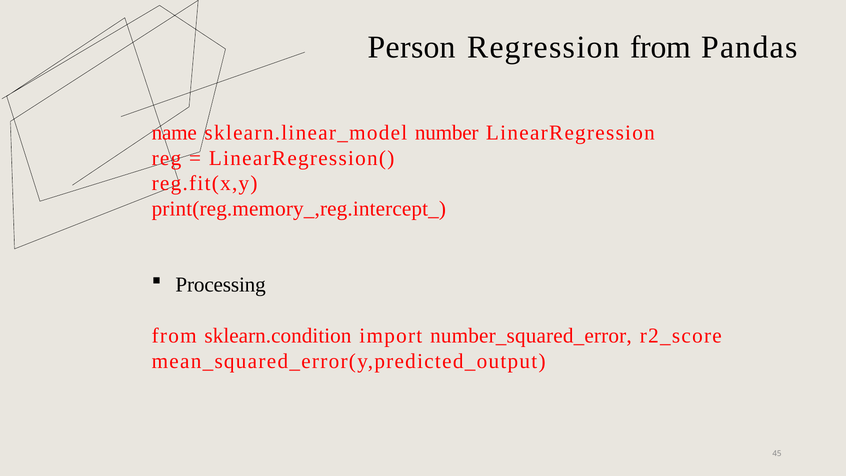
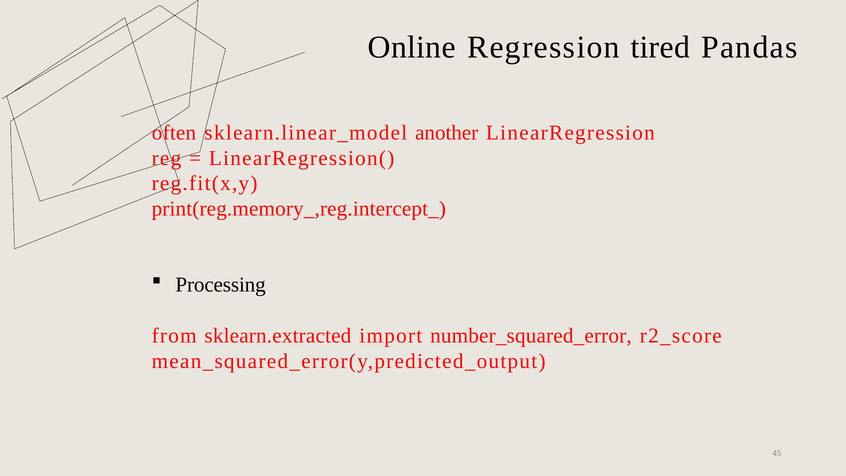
Person: Person -> Online (412, 47)
Regression from: from -> tired (660, 47)
name: name -> often (174, 133)
number: number -> another (447, 133)
sklearn.condition: sklearn.condition -> sklearn.extracted (278, 336)
